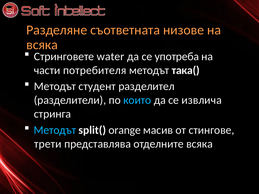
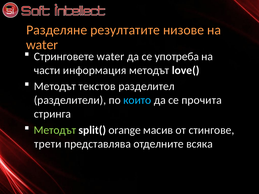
съответната: съответната -> резултатите (125, 30)
всяка: всяка -> water (42, 45)
потребителя: потребителя -> информация (95, 70)
така(: така( -> love( (186, 70)
студент: студент -> текстов (97, 86)
извлича: извлича -> прочита (202, 100)
Методът colour: light blue -> light green (55, 130)
